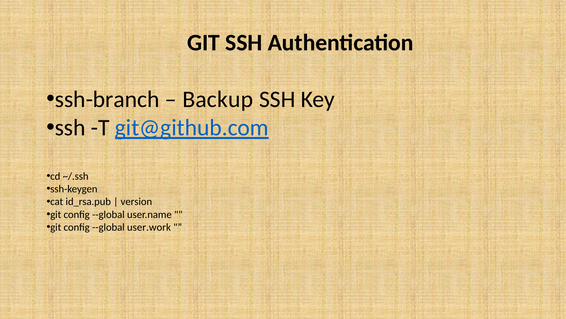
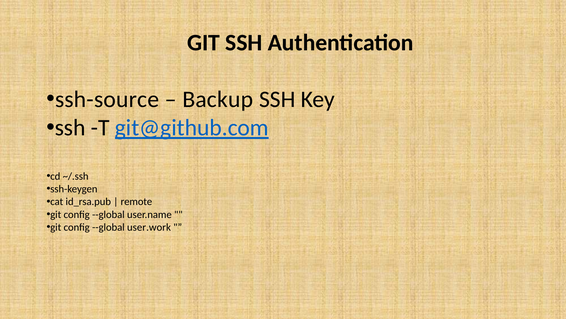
ssh-branch: ssh-branch -> ssh-source (107, 99)
version: version -> remote (136, 201)
